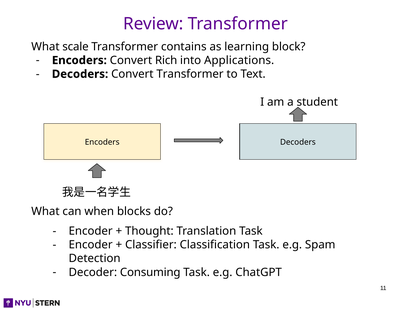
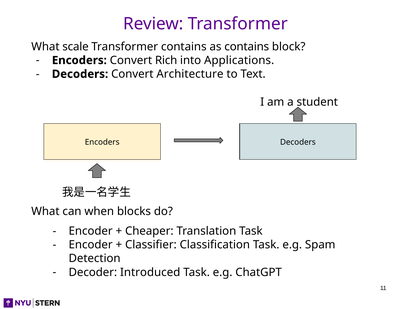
as learning: learning -> contains (247, 46)
Convert Transformer: Transformer -> Architecture (190, 74)
Thought: Thought -> Cheaper (149, 230)
Consuming: Consuming -> Introduced (150, 272)
